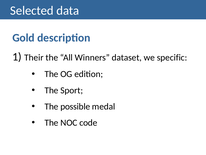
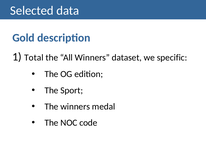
Their: Their -> Total (34, 57)
The possible: possible -> winners (75, 106)
